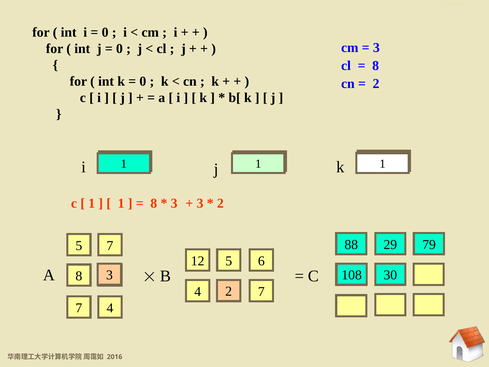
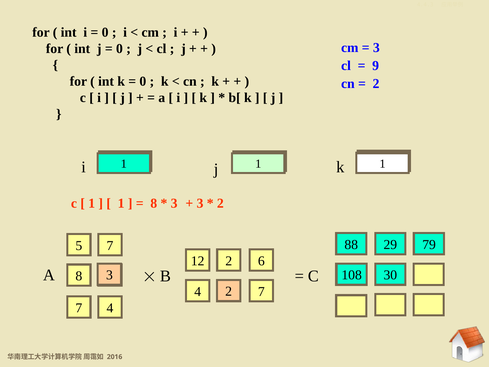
8: 8 -> 9 (376, 66)
12 5: 5 -> 2 (229, 261)
